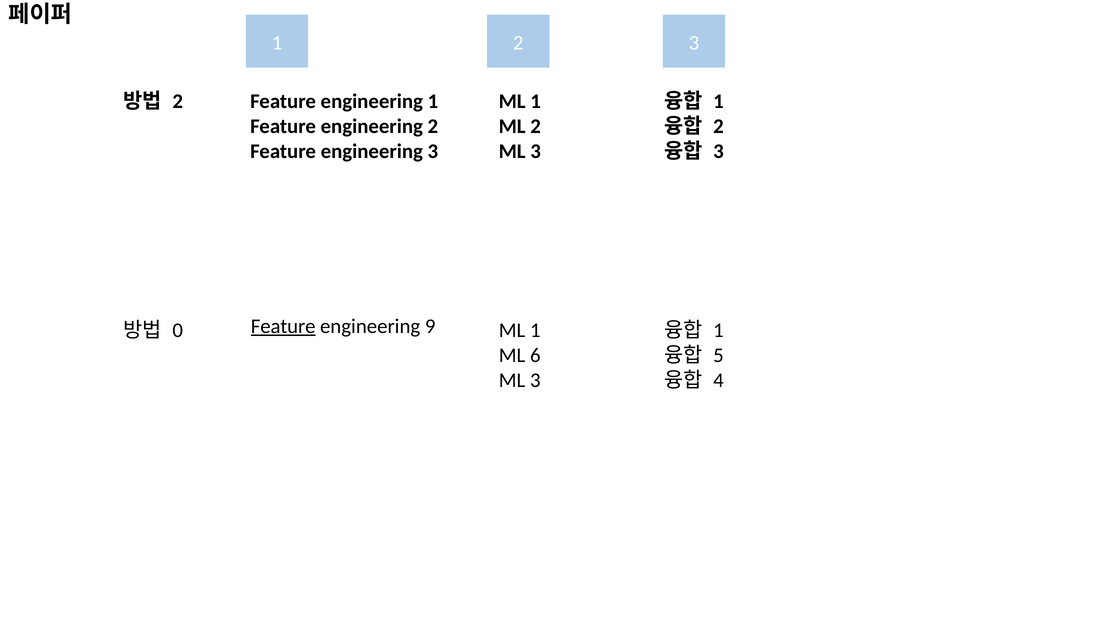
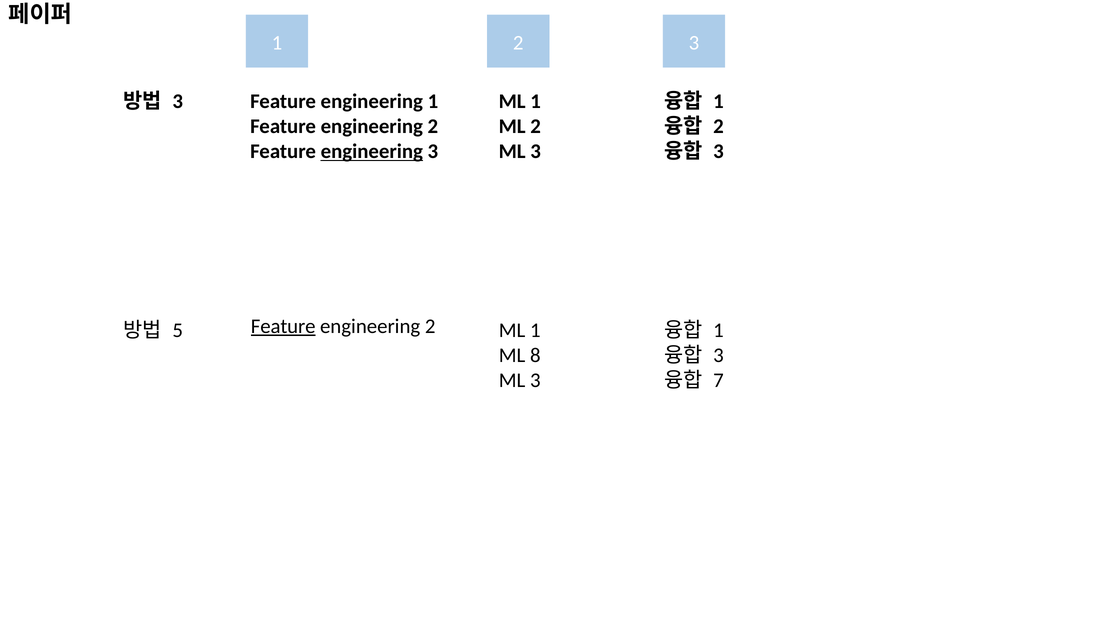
2: 2 -> 3 (178, 102)
engineering underline: none -> present (372, 152)
9: 9 -> 2 (430, 326)
0: 0 -> 5 (178, 330)
6: 6 -> 8 (535, 355)
5: 5 -> 3 (719, 355)
4: 4 -> 7 (719, 380)
